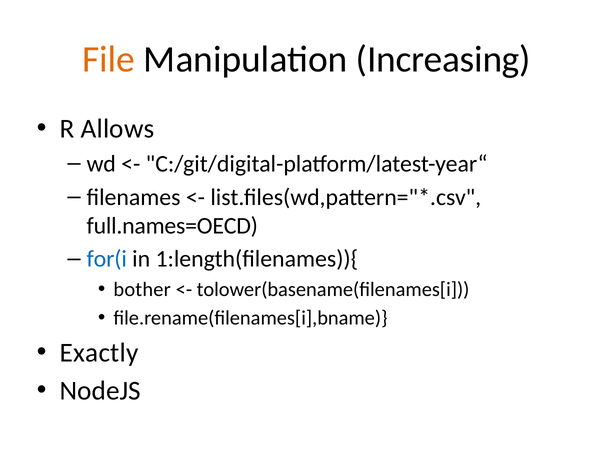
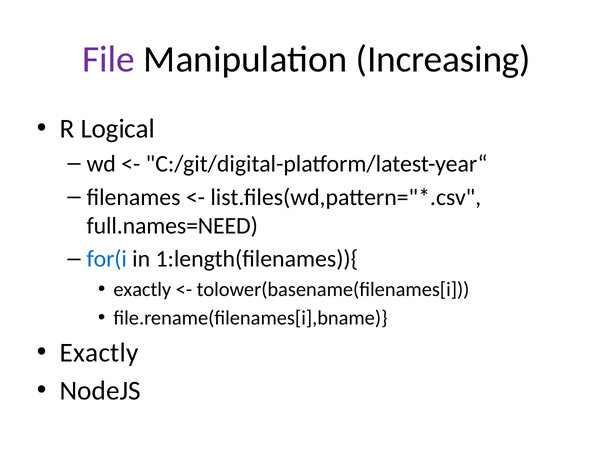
File colour: orange -> purple (109, 59)
Allows: Allows -> Logical (118, 129)
full.names=OECD: full.names=OECD -> full.names=NEED (172, 226)
bother: bother -> exactly (142, 289)
